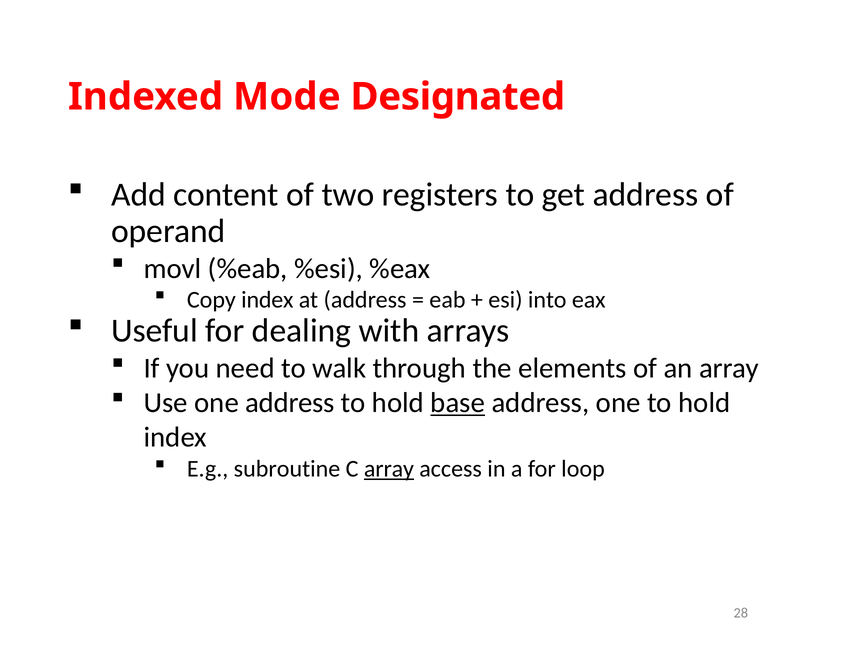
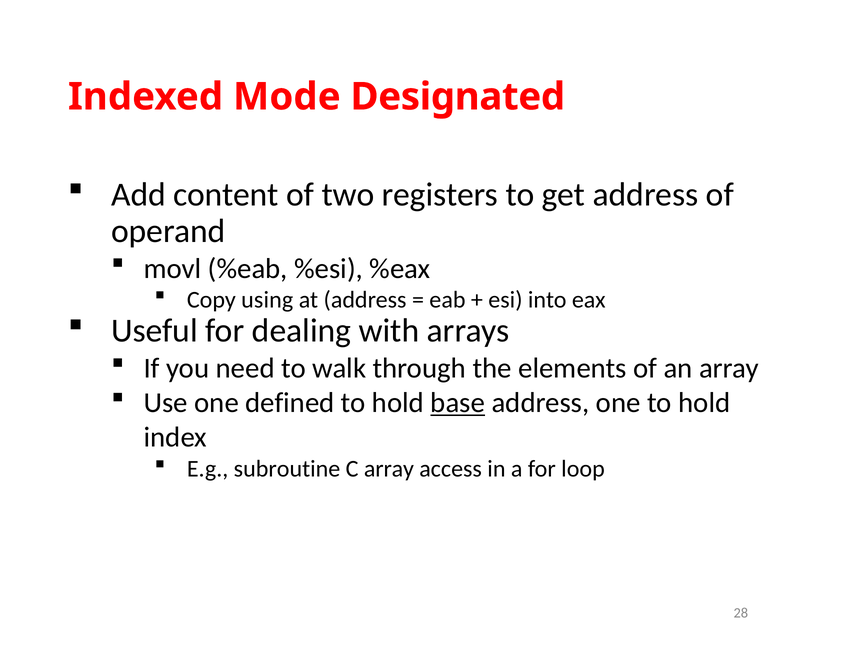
Copy index: index -> using (267, 300)
one address: address -> defined (290, 403)
array underline: present -> none (389, 469)
